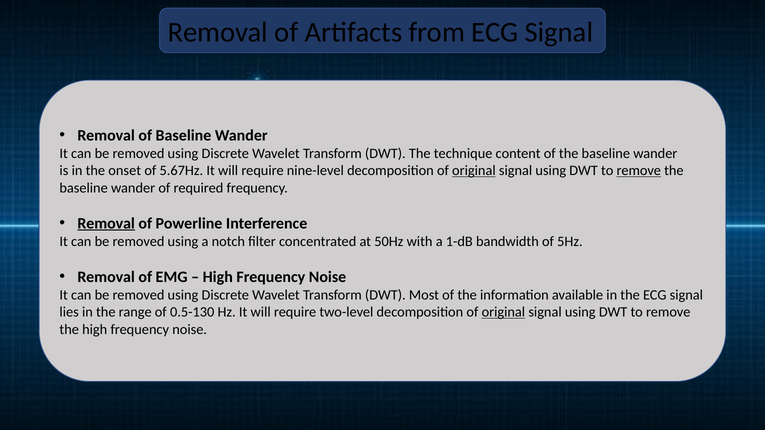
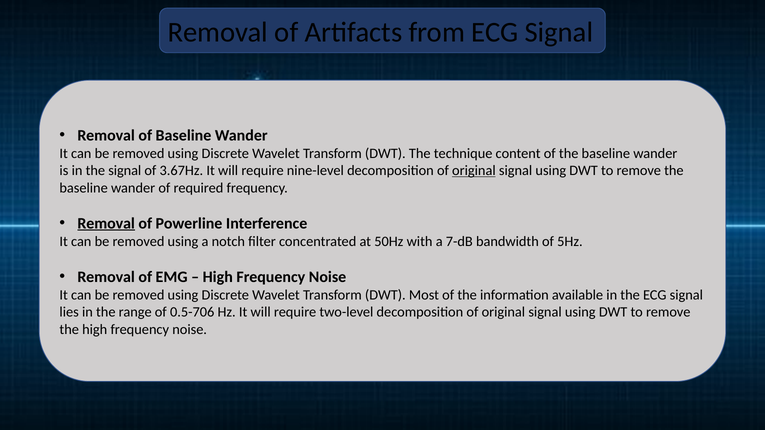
the onset: onset -> signal (125, 171)
5.67Hz: 5.67Hz -> 3.67Hz (181, 171)
remove underline: present -> none (639, 171)
1-dB: 1-dB -> 7-dB (459, 242)
0.5-130: 0.5-130 -> 0.5-706 (192, 312)
original underline: present -> none (503, 312)
